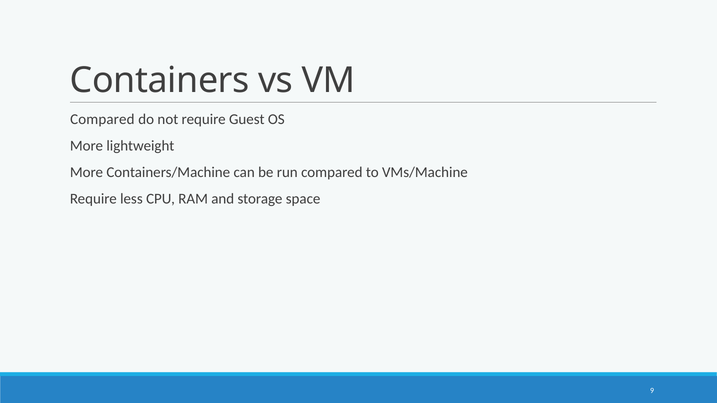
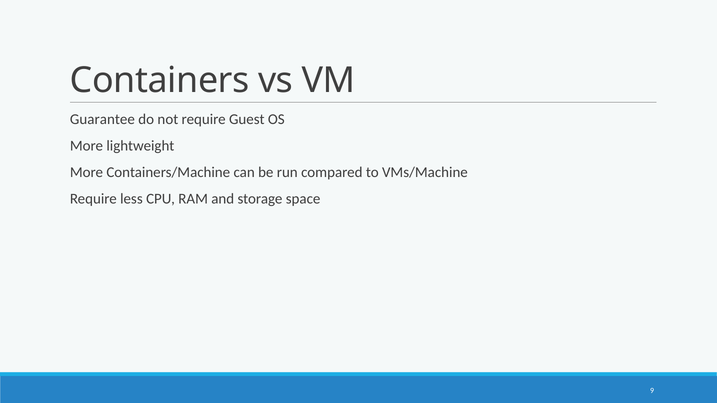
Compared: Compared -> Guarantee (102, 119)
